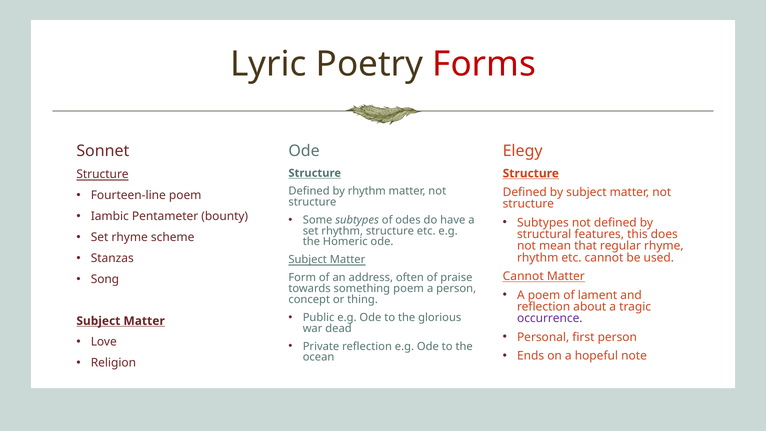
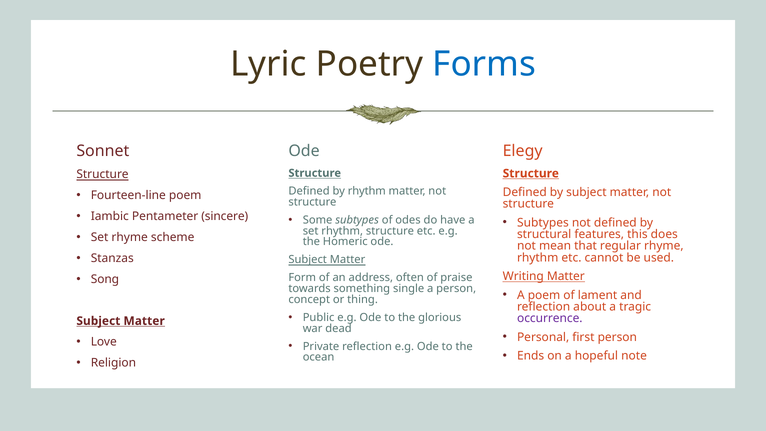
Forms colour: red -> blue (484, 64)
bounty: bounty -> sincere (225, 216)
Cannot: Cannot -> Writing (523, 276)
something poem: poem -> single (409, 289)
